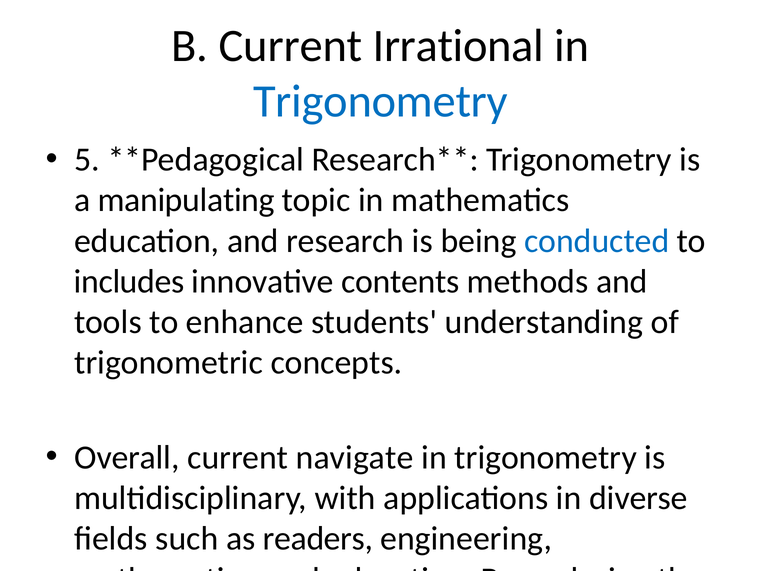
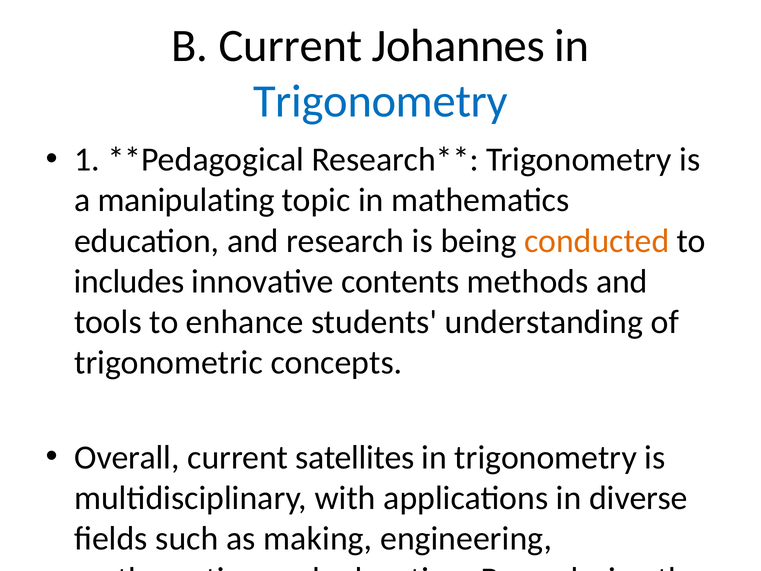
Irrational: Irrational -> Johannes (458, 46)
5: 5 -> 1 (87, 160)
conducted colour: blue -> orange (597, 241)
navigate: navigate -> satellites (355, 457)
readers: readers -> making (318, 539)
